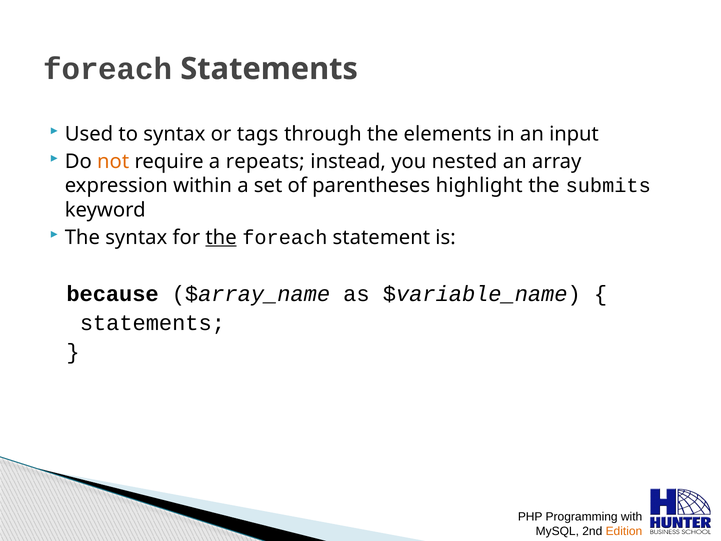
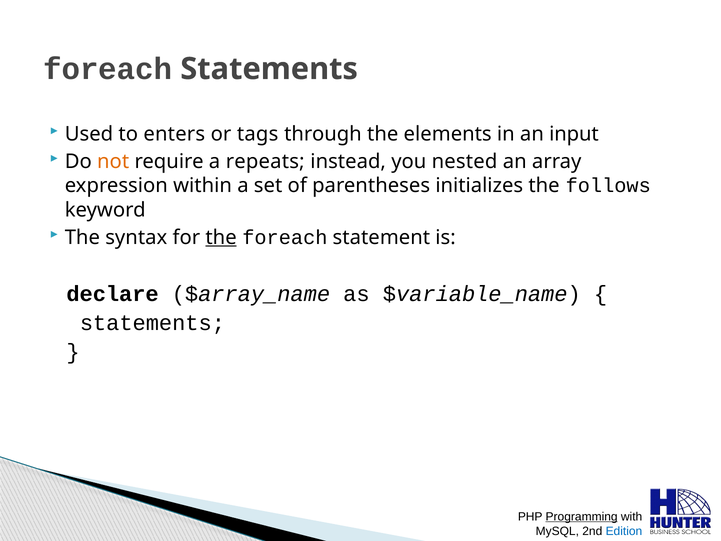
to syntax: syntax -> enters (174, 134)
highlight: highlight -> initializes (479, 186)
submits: submits -> follows (608, 186)
because: because -> declare (113, 294)
Programming underline: none -> present (582, 516)
Edition colour: orange -> blue (624, 531)
